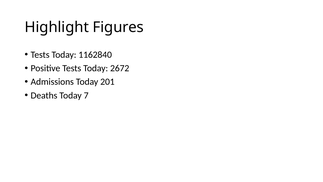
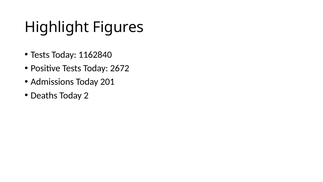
7: 7 -> 2 (86, 95)
